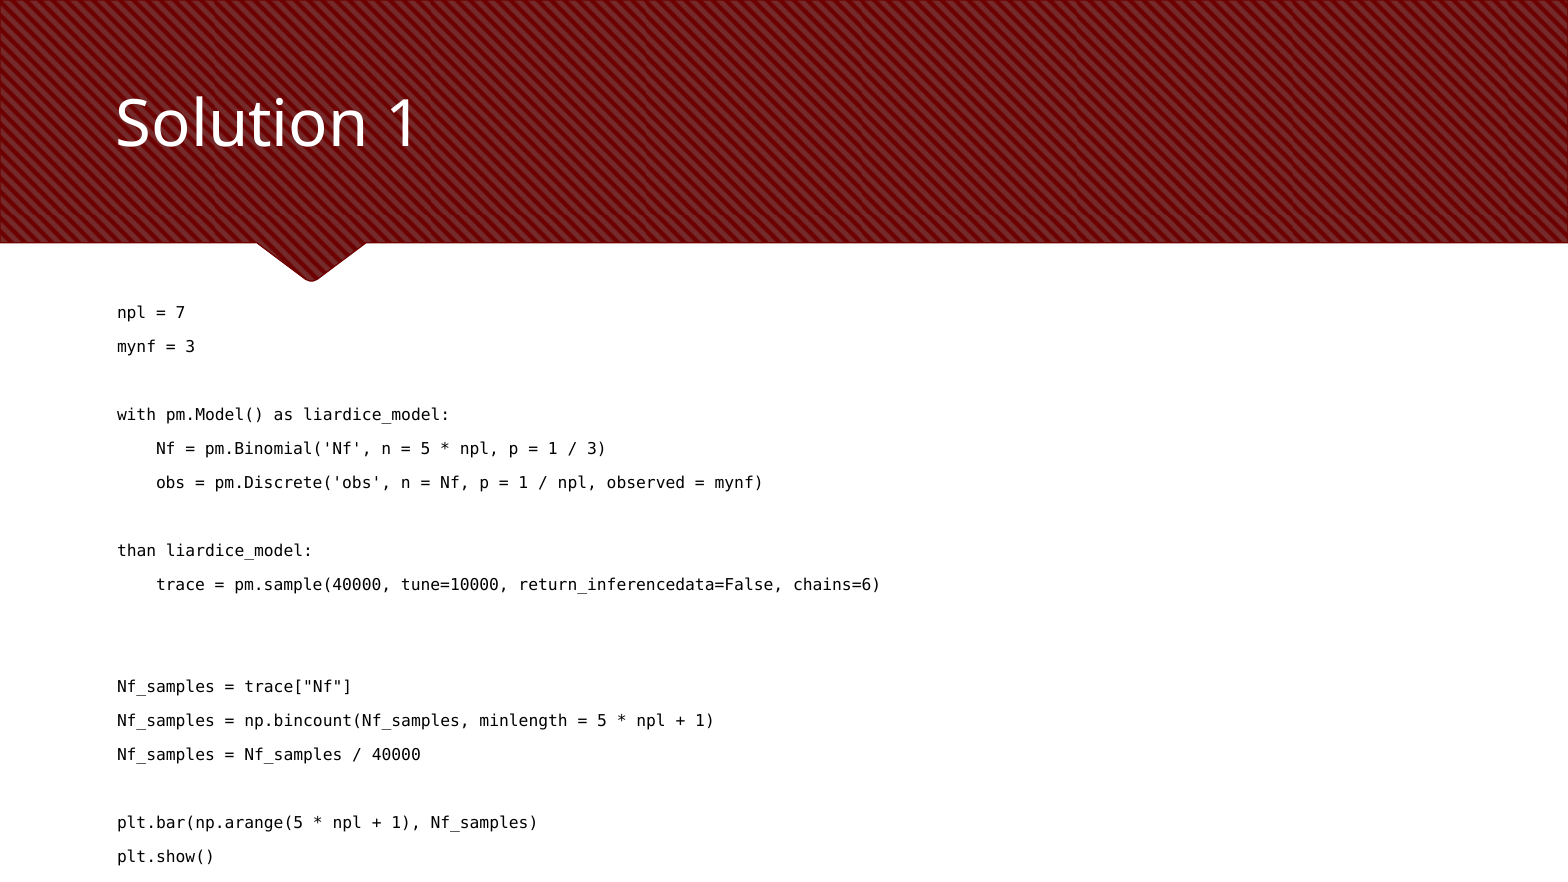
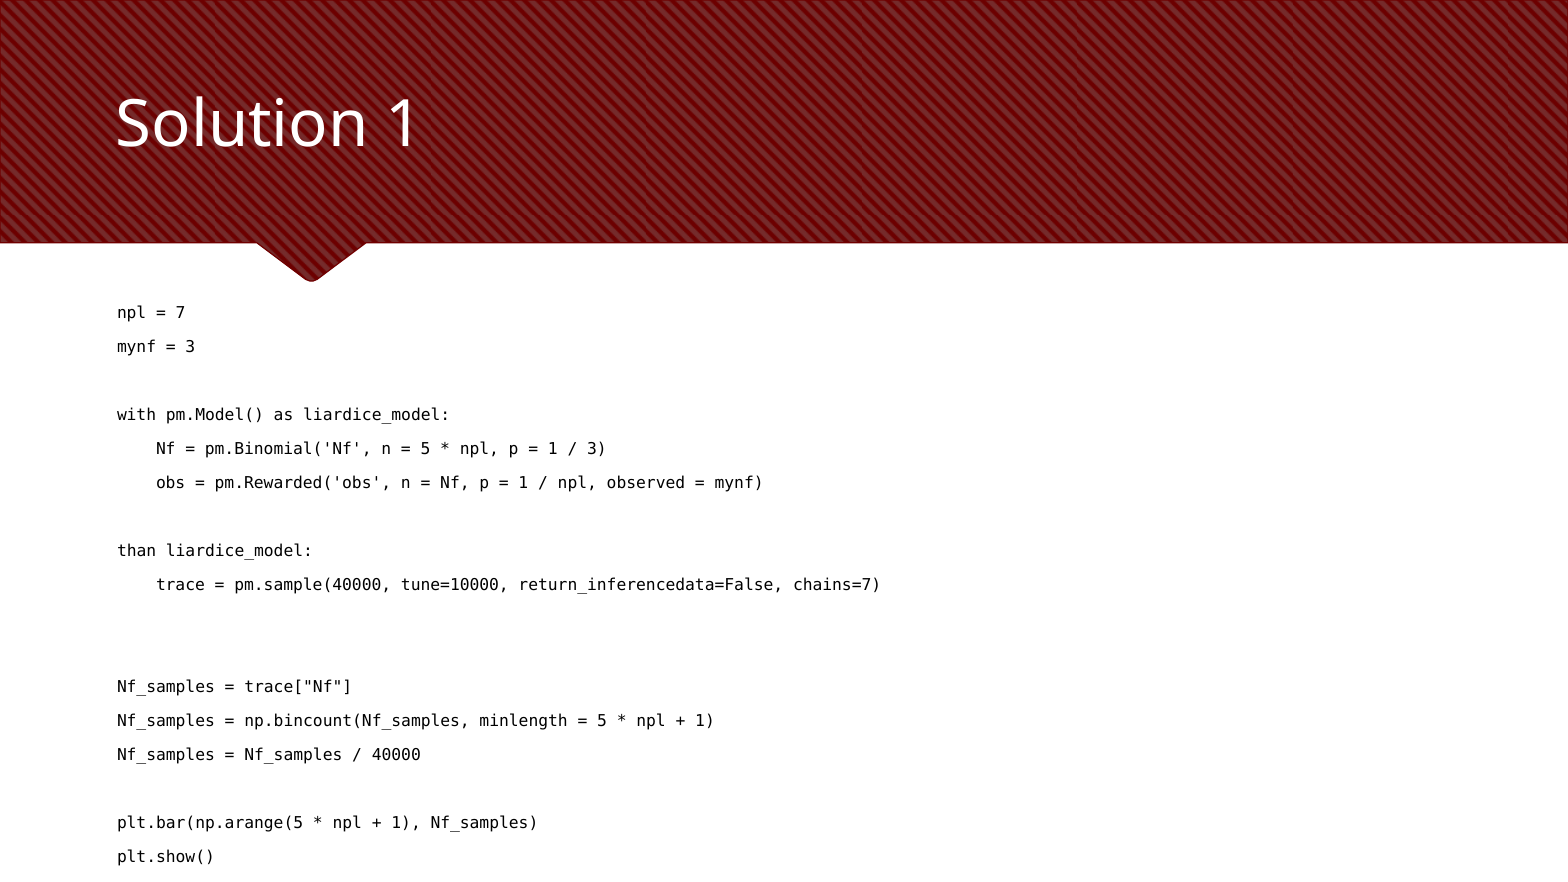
pm.Discrete('obs: pm.Discrete('obs -> pm.Rewarded('obs (303, 483)
chains=6: chains=6 -> chains=7 (837, 585)
